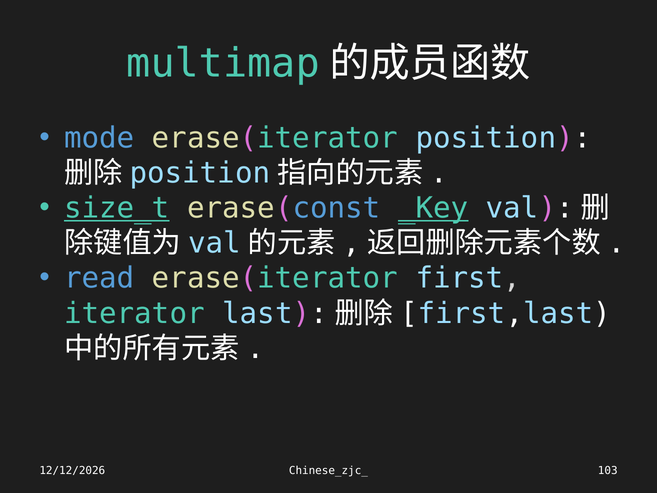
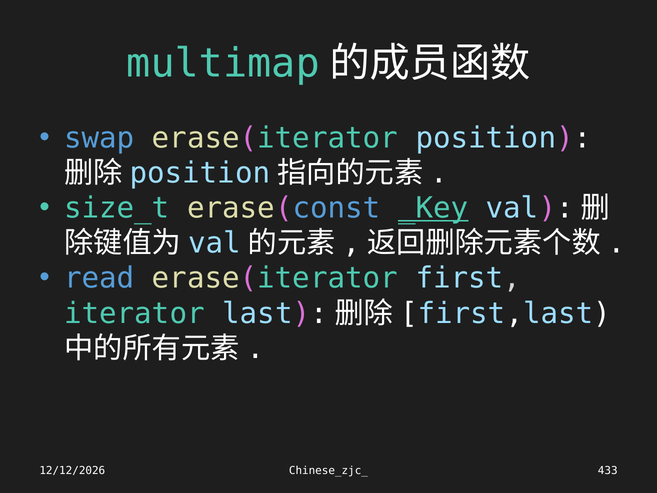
mode: mode -> swap (99, 138)
size_t underline: present -> none (117, 208)
103: 103 -> 433 (608, 471)
